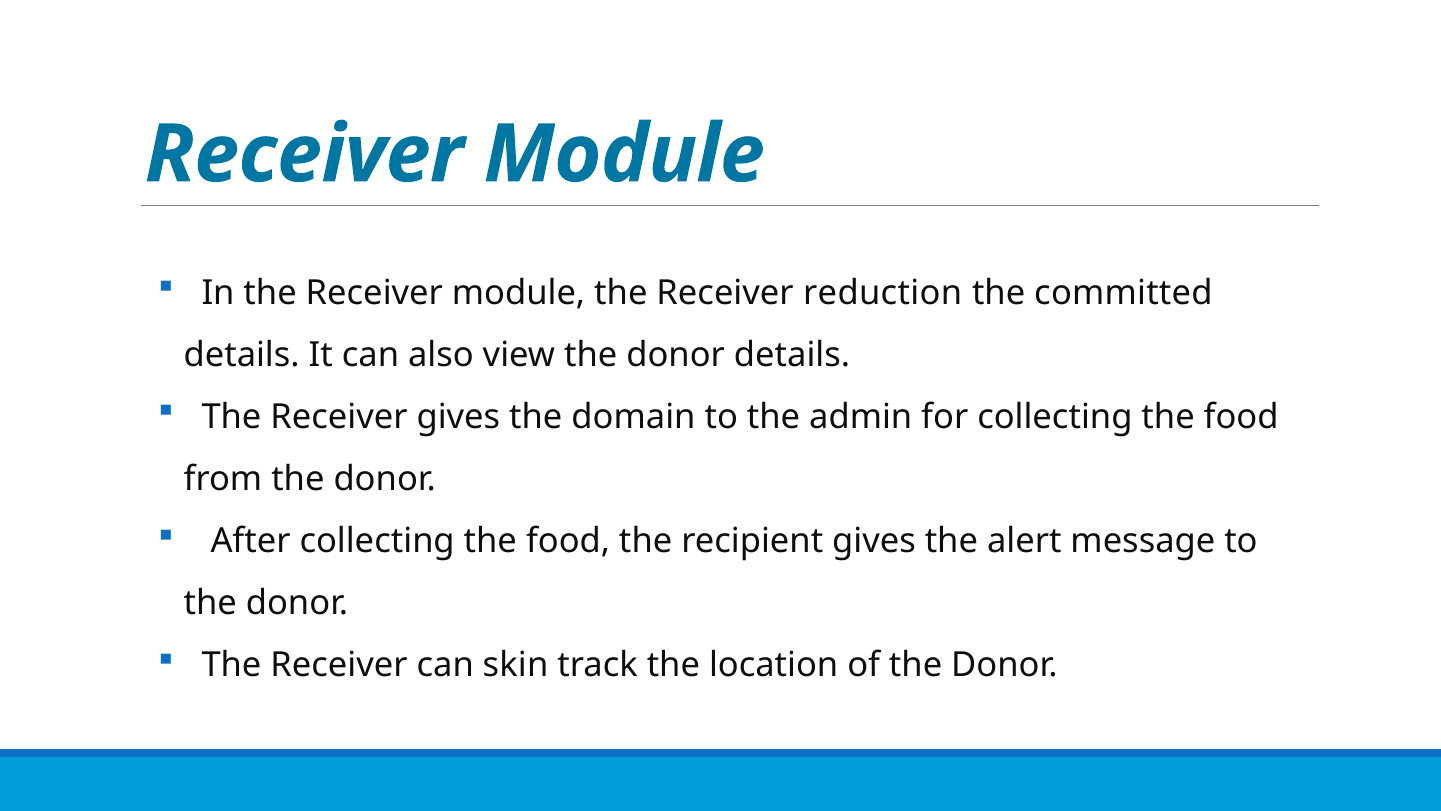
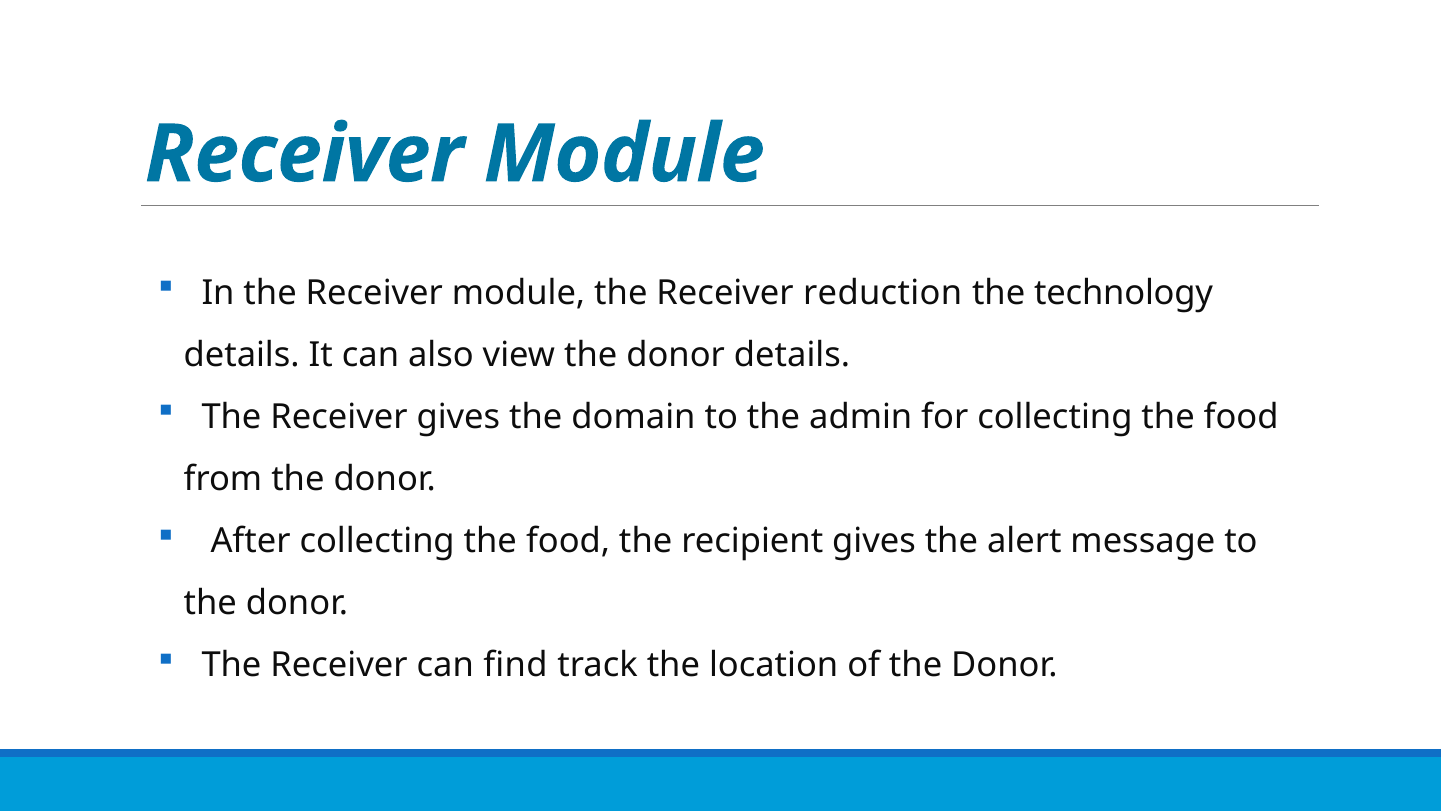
committed: committed -> technology (1124, 293)
skin: skin -> find (515, 665)
